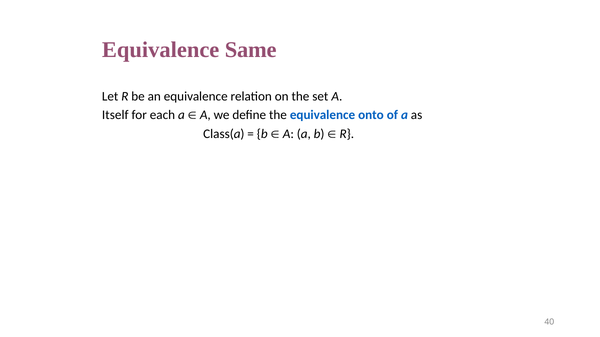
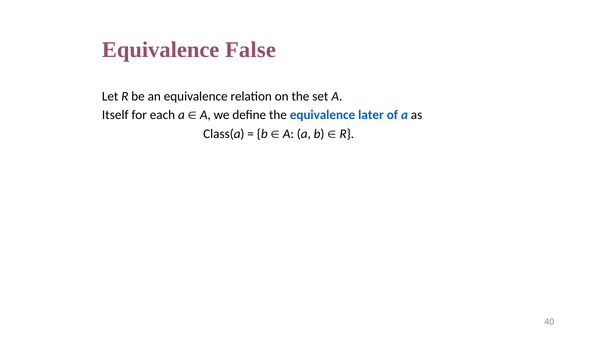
Same: Same -> False (250, 50)
onto: onto -> later (371, 115)
